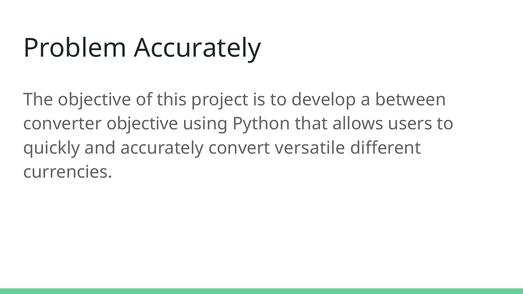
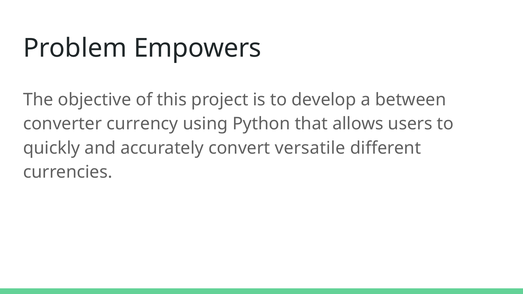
Problem Accurately: Accurately -> Empowers (198, 48)
converter objective: objective -> currency (142, 124)
